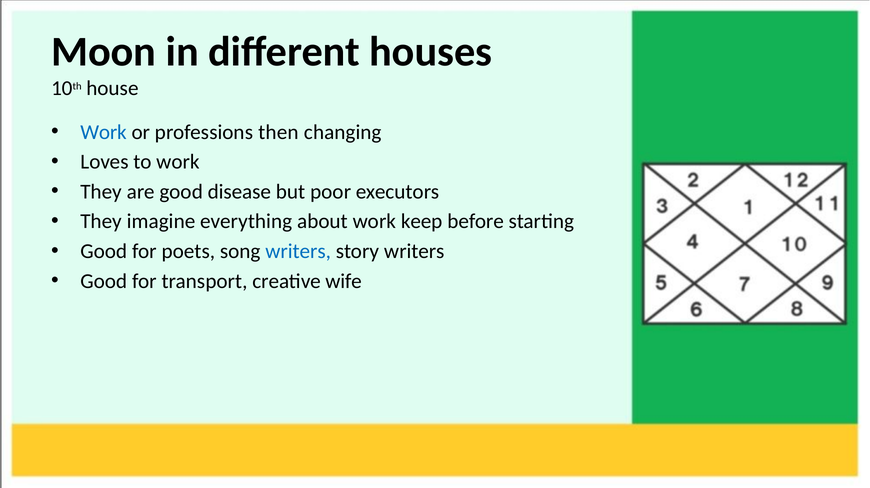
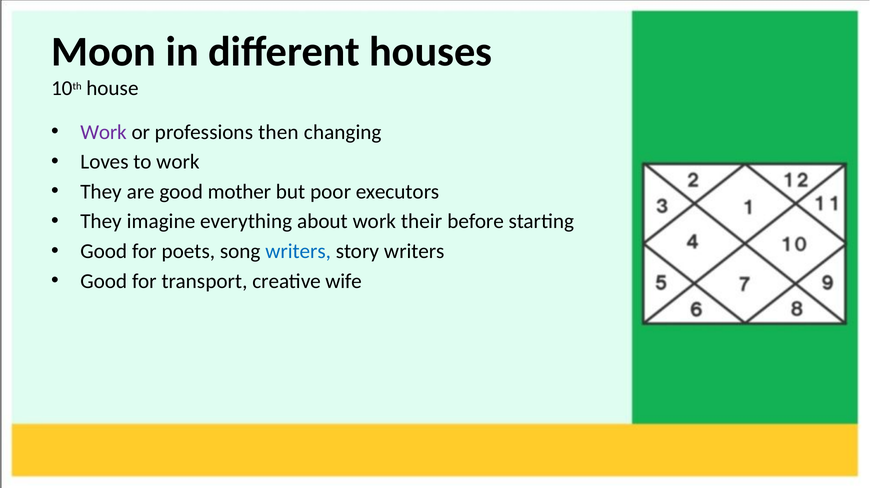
Work colour: blue -> purple (104, 132)
disease: disease -> mother (239, 192)
keep: keep -> their (422, 222)
